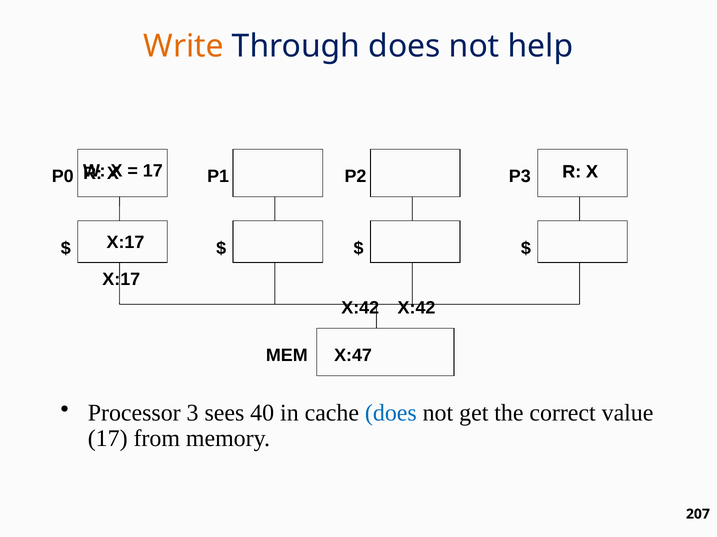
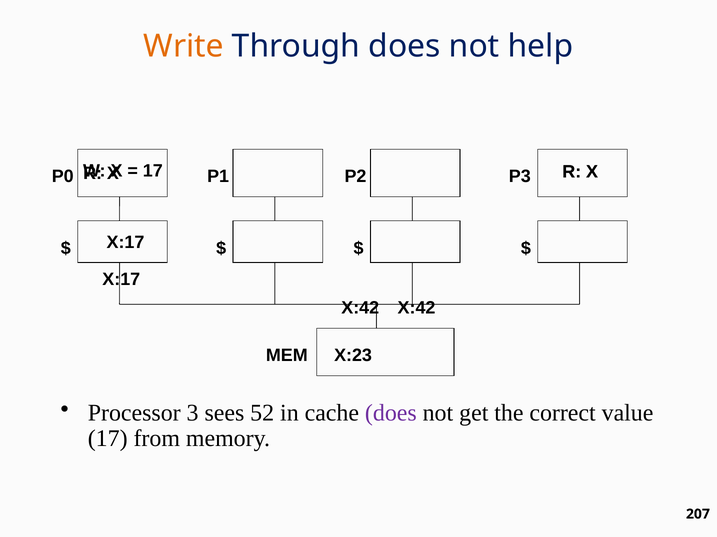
X:47: X:47 -> X:23 (353, 356)
40: 40 -> 52 (262, 413)
does colour: blue -> purple (391, 413)
